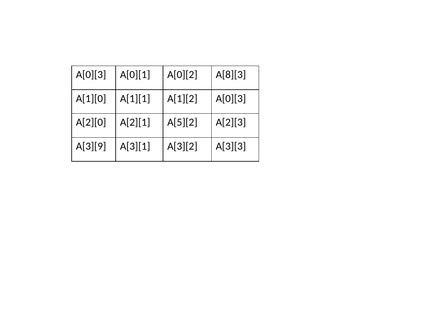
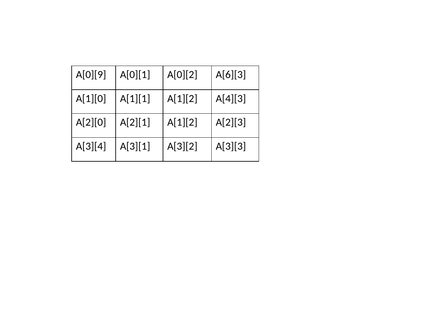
A[0][3: A[0][3 -> A[0][9 (91, 75)
A[8][3: A[8][3 -> A[6][3 (231, 75)
A[1][2 A[0][3: A[0][3 -> A[4][3 (231, 98)
A[2][1 A[5][2: A[5][2 -> A[1][2 (182, 122)
A[3][9: A[3][9 -> A[3][4 (91, 146)
